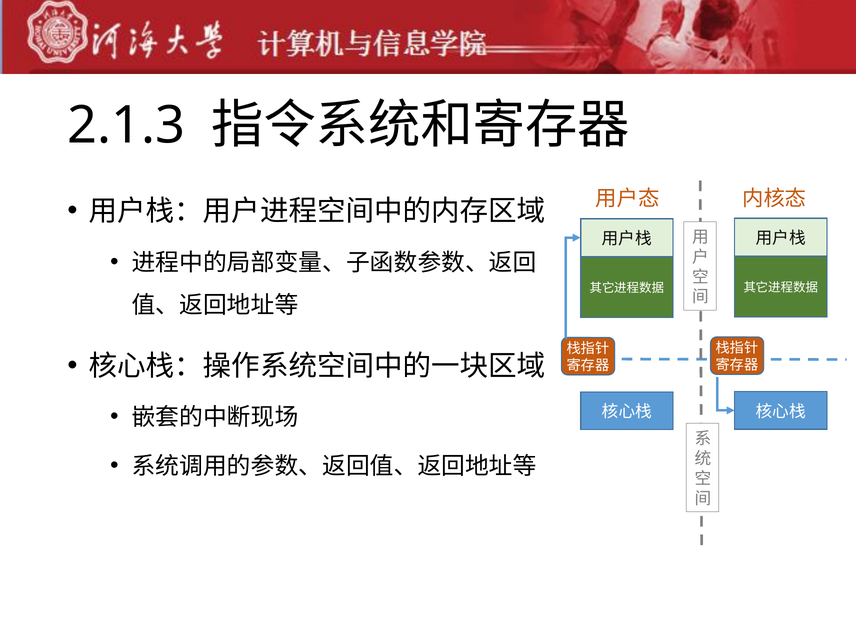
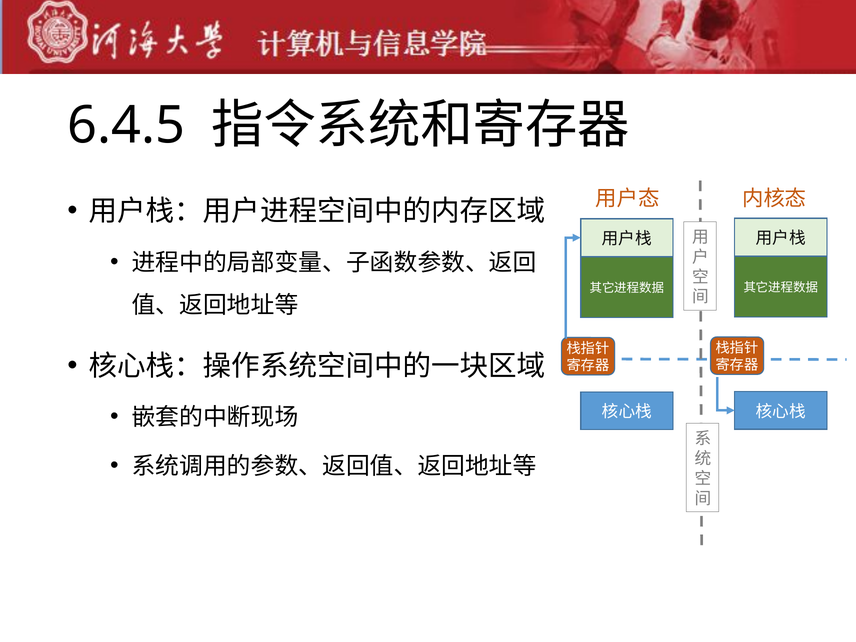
2.1.3: 2.1.3 -> 6.4.5 (126, 125)
